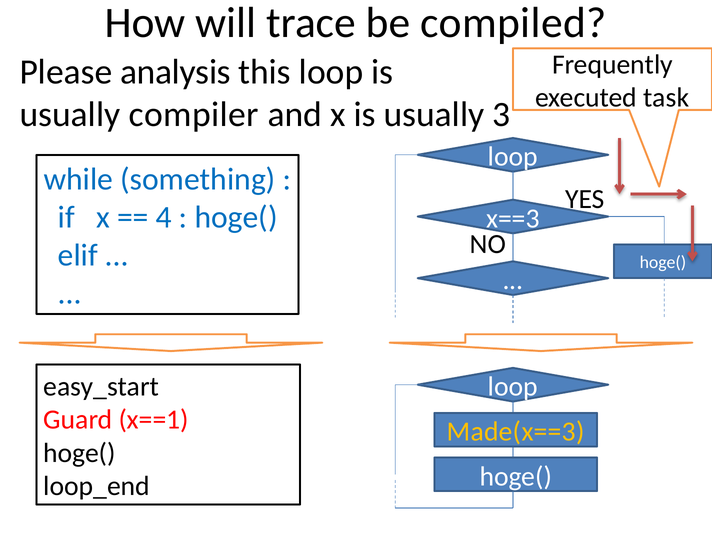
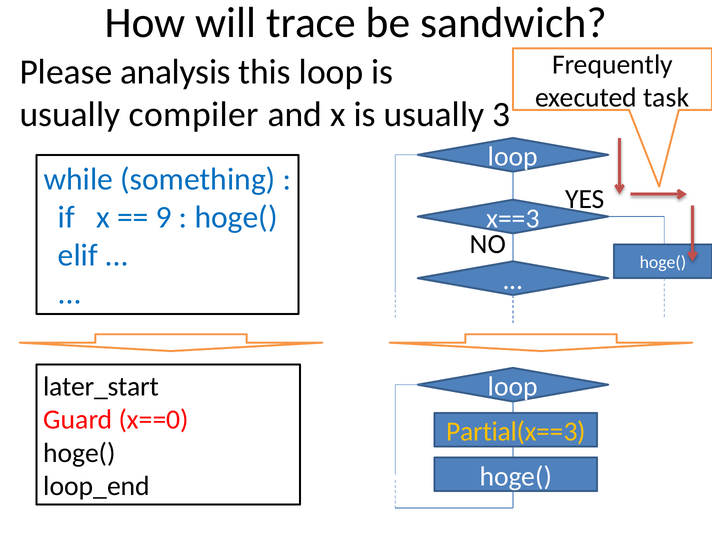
compiled: compiled -> sandwich (513, 23)
4: 4 -> 9 (164, 218)
easy_start: easy_start -> later_start (101, 387)
x==1: x==1 -> x==0 (154, 420)
Made(x==3: Made(x==3 -> Partial(x==3 (516, 432)
